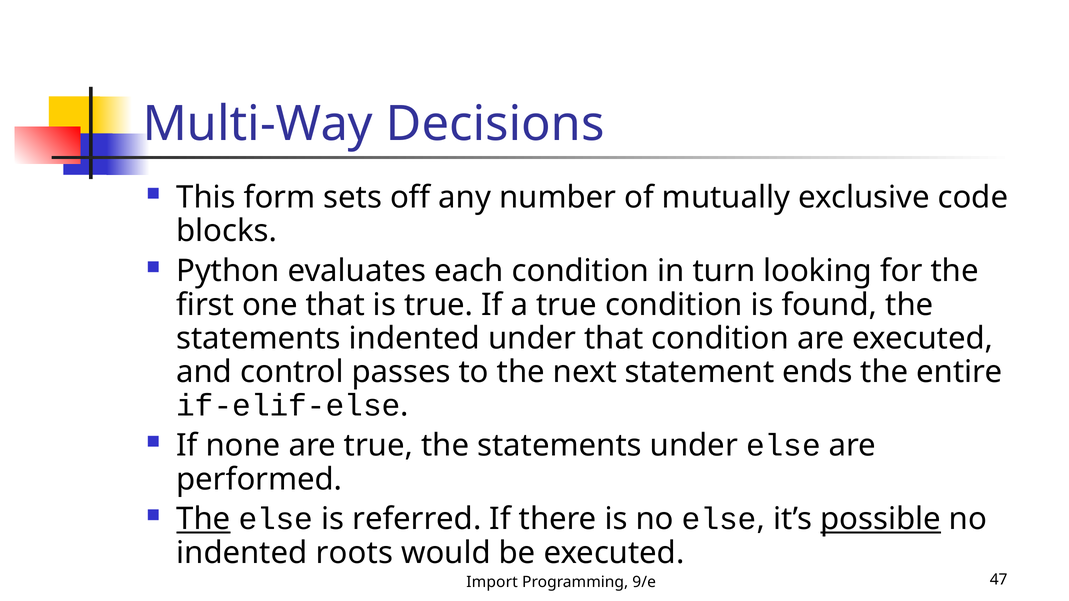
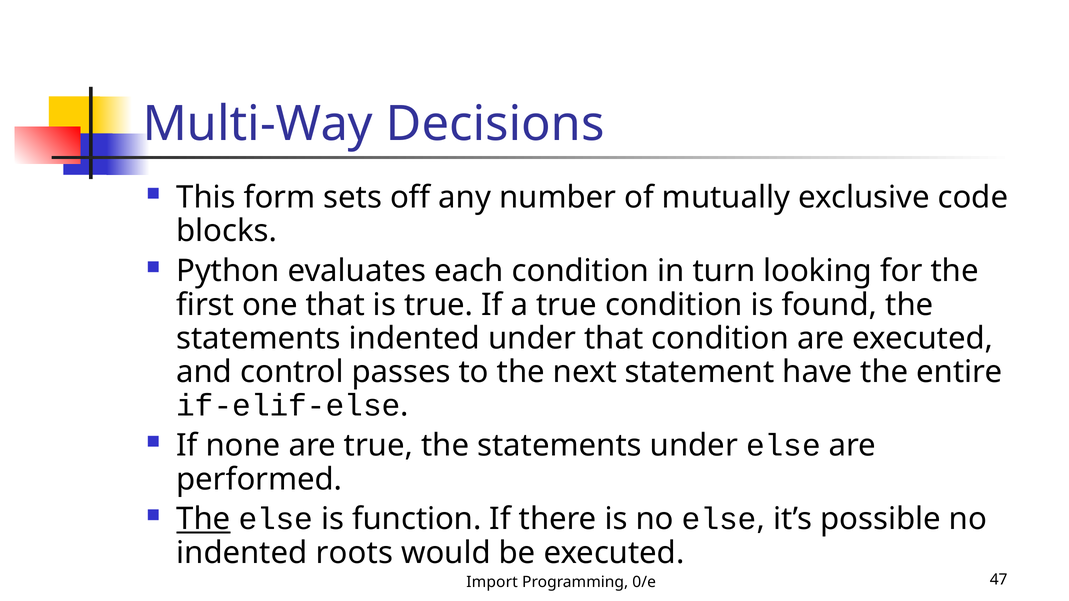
ends: ends -> have (817, 372)
referred: referred -> function (417, 519)
possible underline: present -> none (881, 519)
9/e: 9/e -> 0/e (644, 582)
